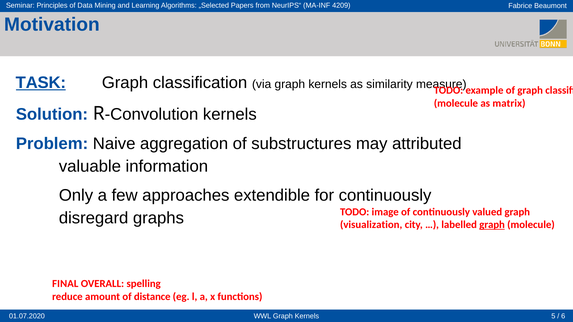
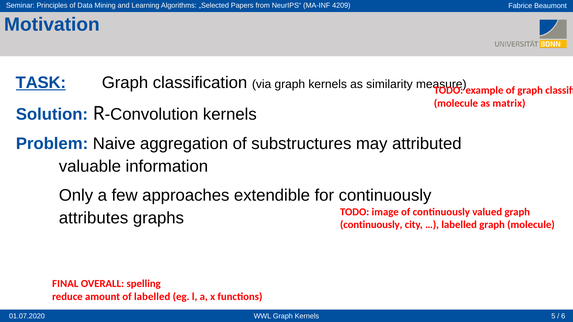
disregard: disregard -> attributes (94, 218)
visualization: visualization -> continuously (371, 225)
graph underline: present -> none (492, 225)
of distance: distance -> labelled (152, 297)
